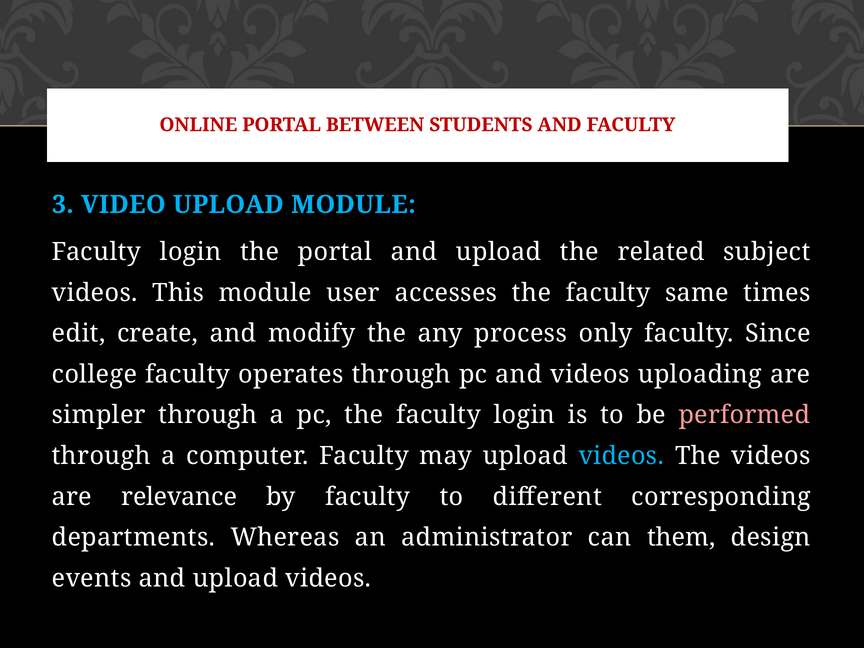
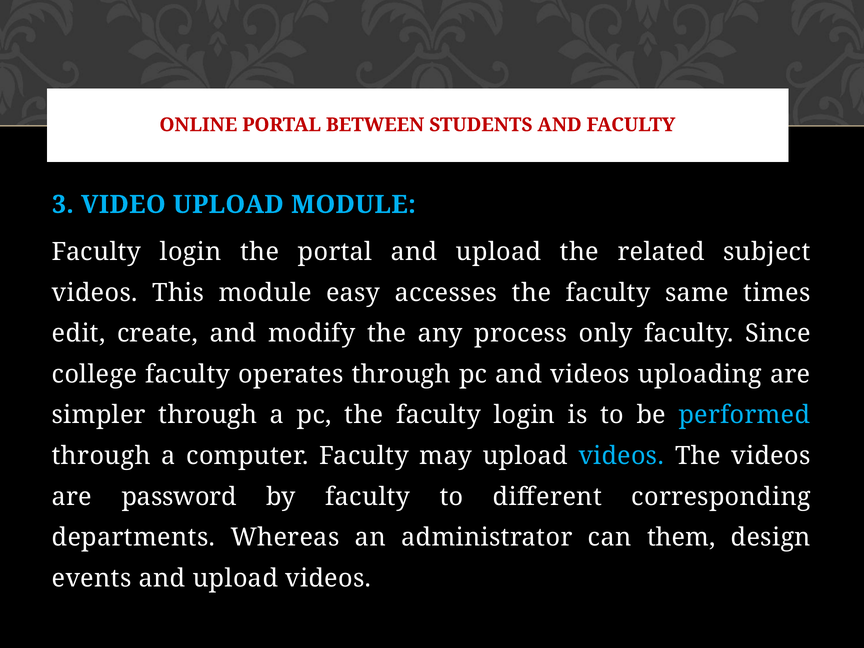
user: user -> easy (353, 293)
performed colour: pink -> light blue (744, 415)
relevance: relevance -> password (179, 497)
